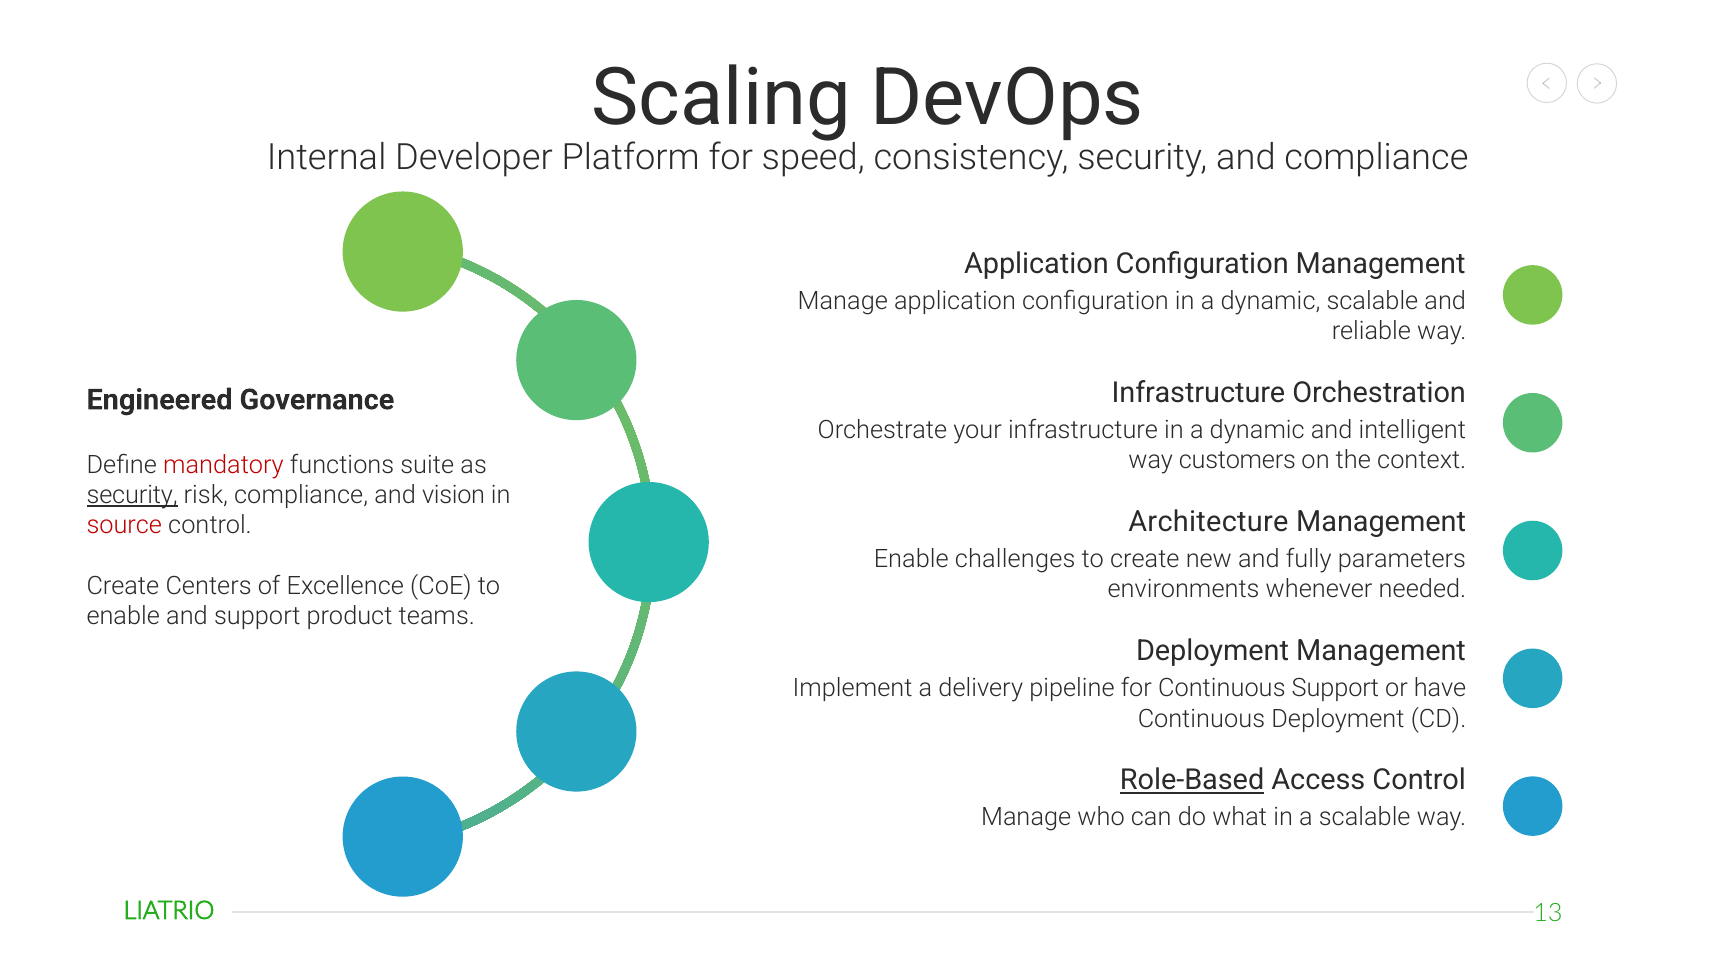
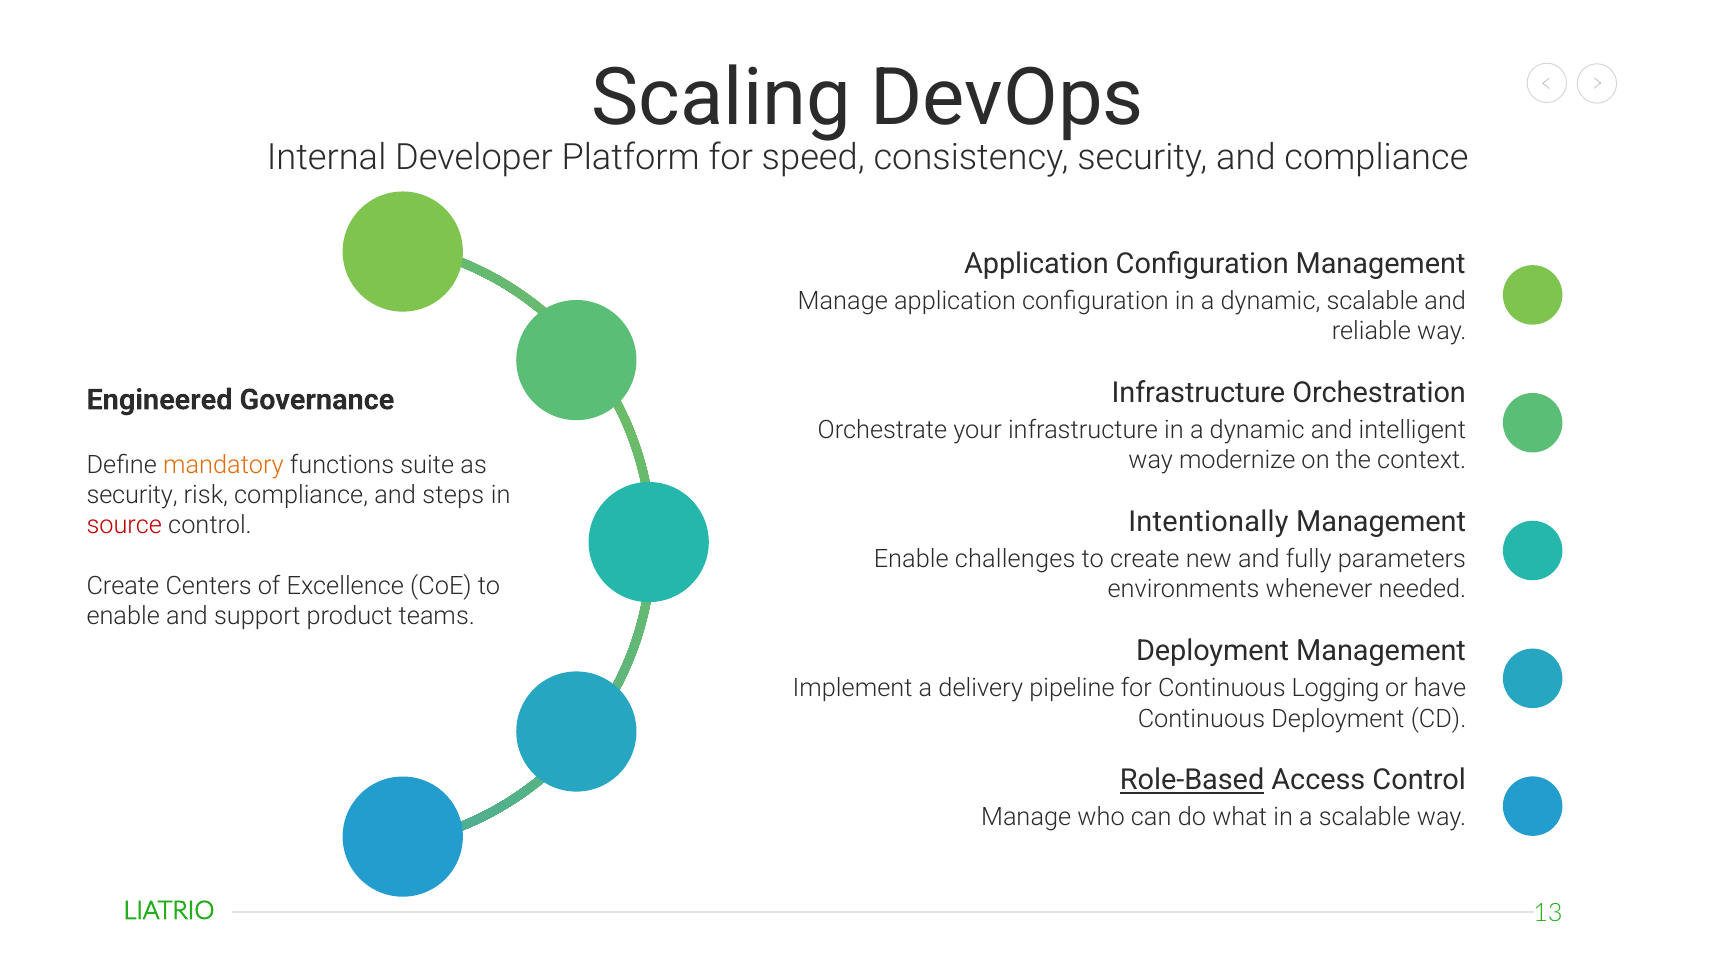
customers: customers -> modernize (1237, 461)
mandatory colour: red -> orange (223, 465)
security underline: present -> none (132, 495)
vision: vision -> steps (453, 495)
Architecture: Architecture -> Intentionally (1208, 522)
Continuous Support: Support -> Logging (1335, 689)
